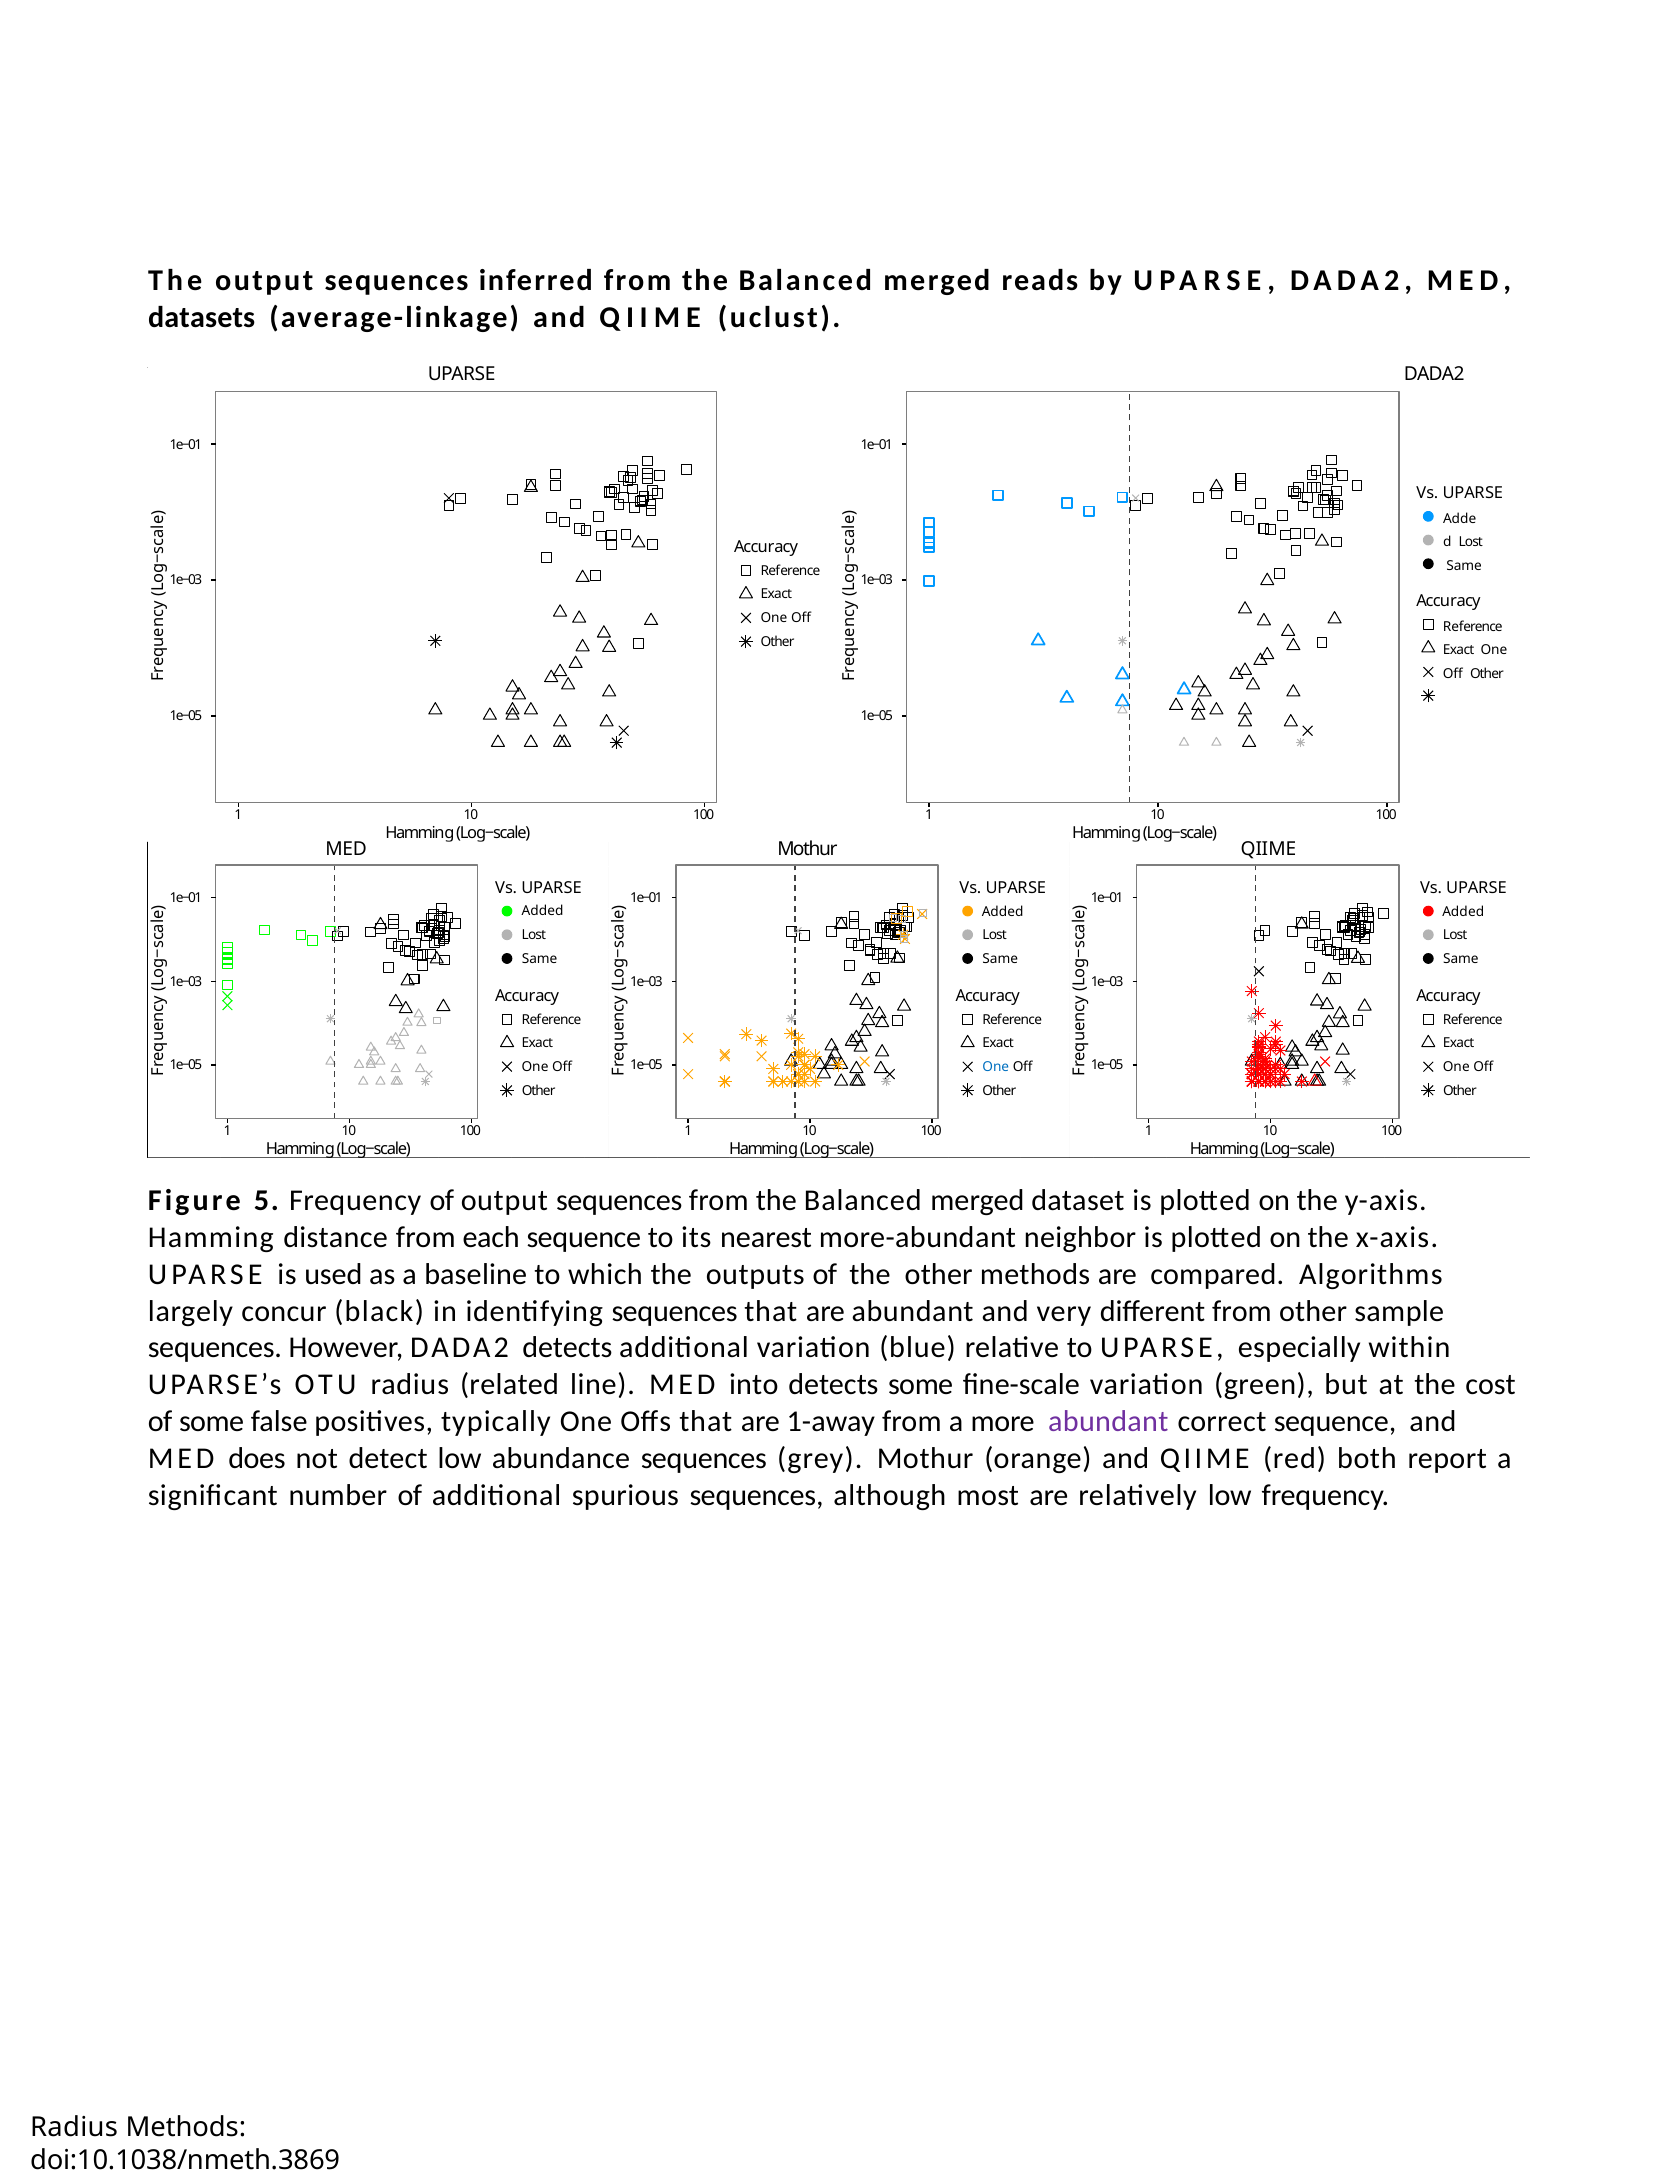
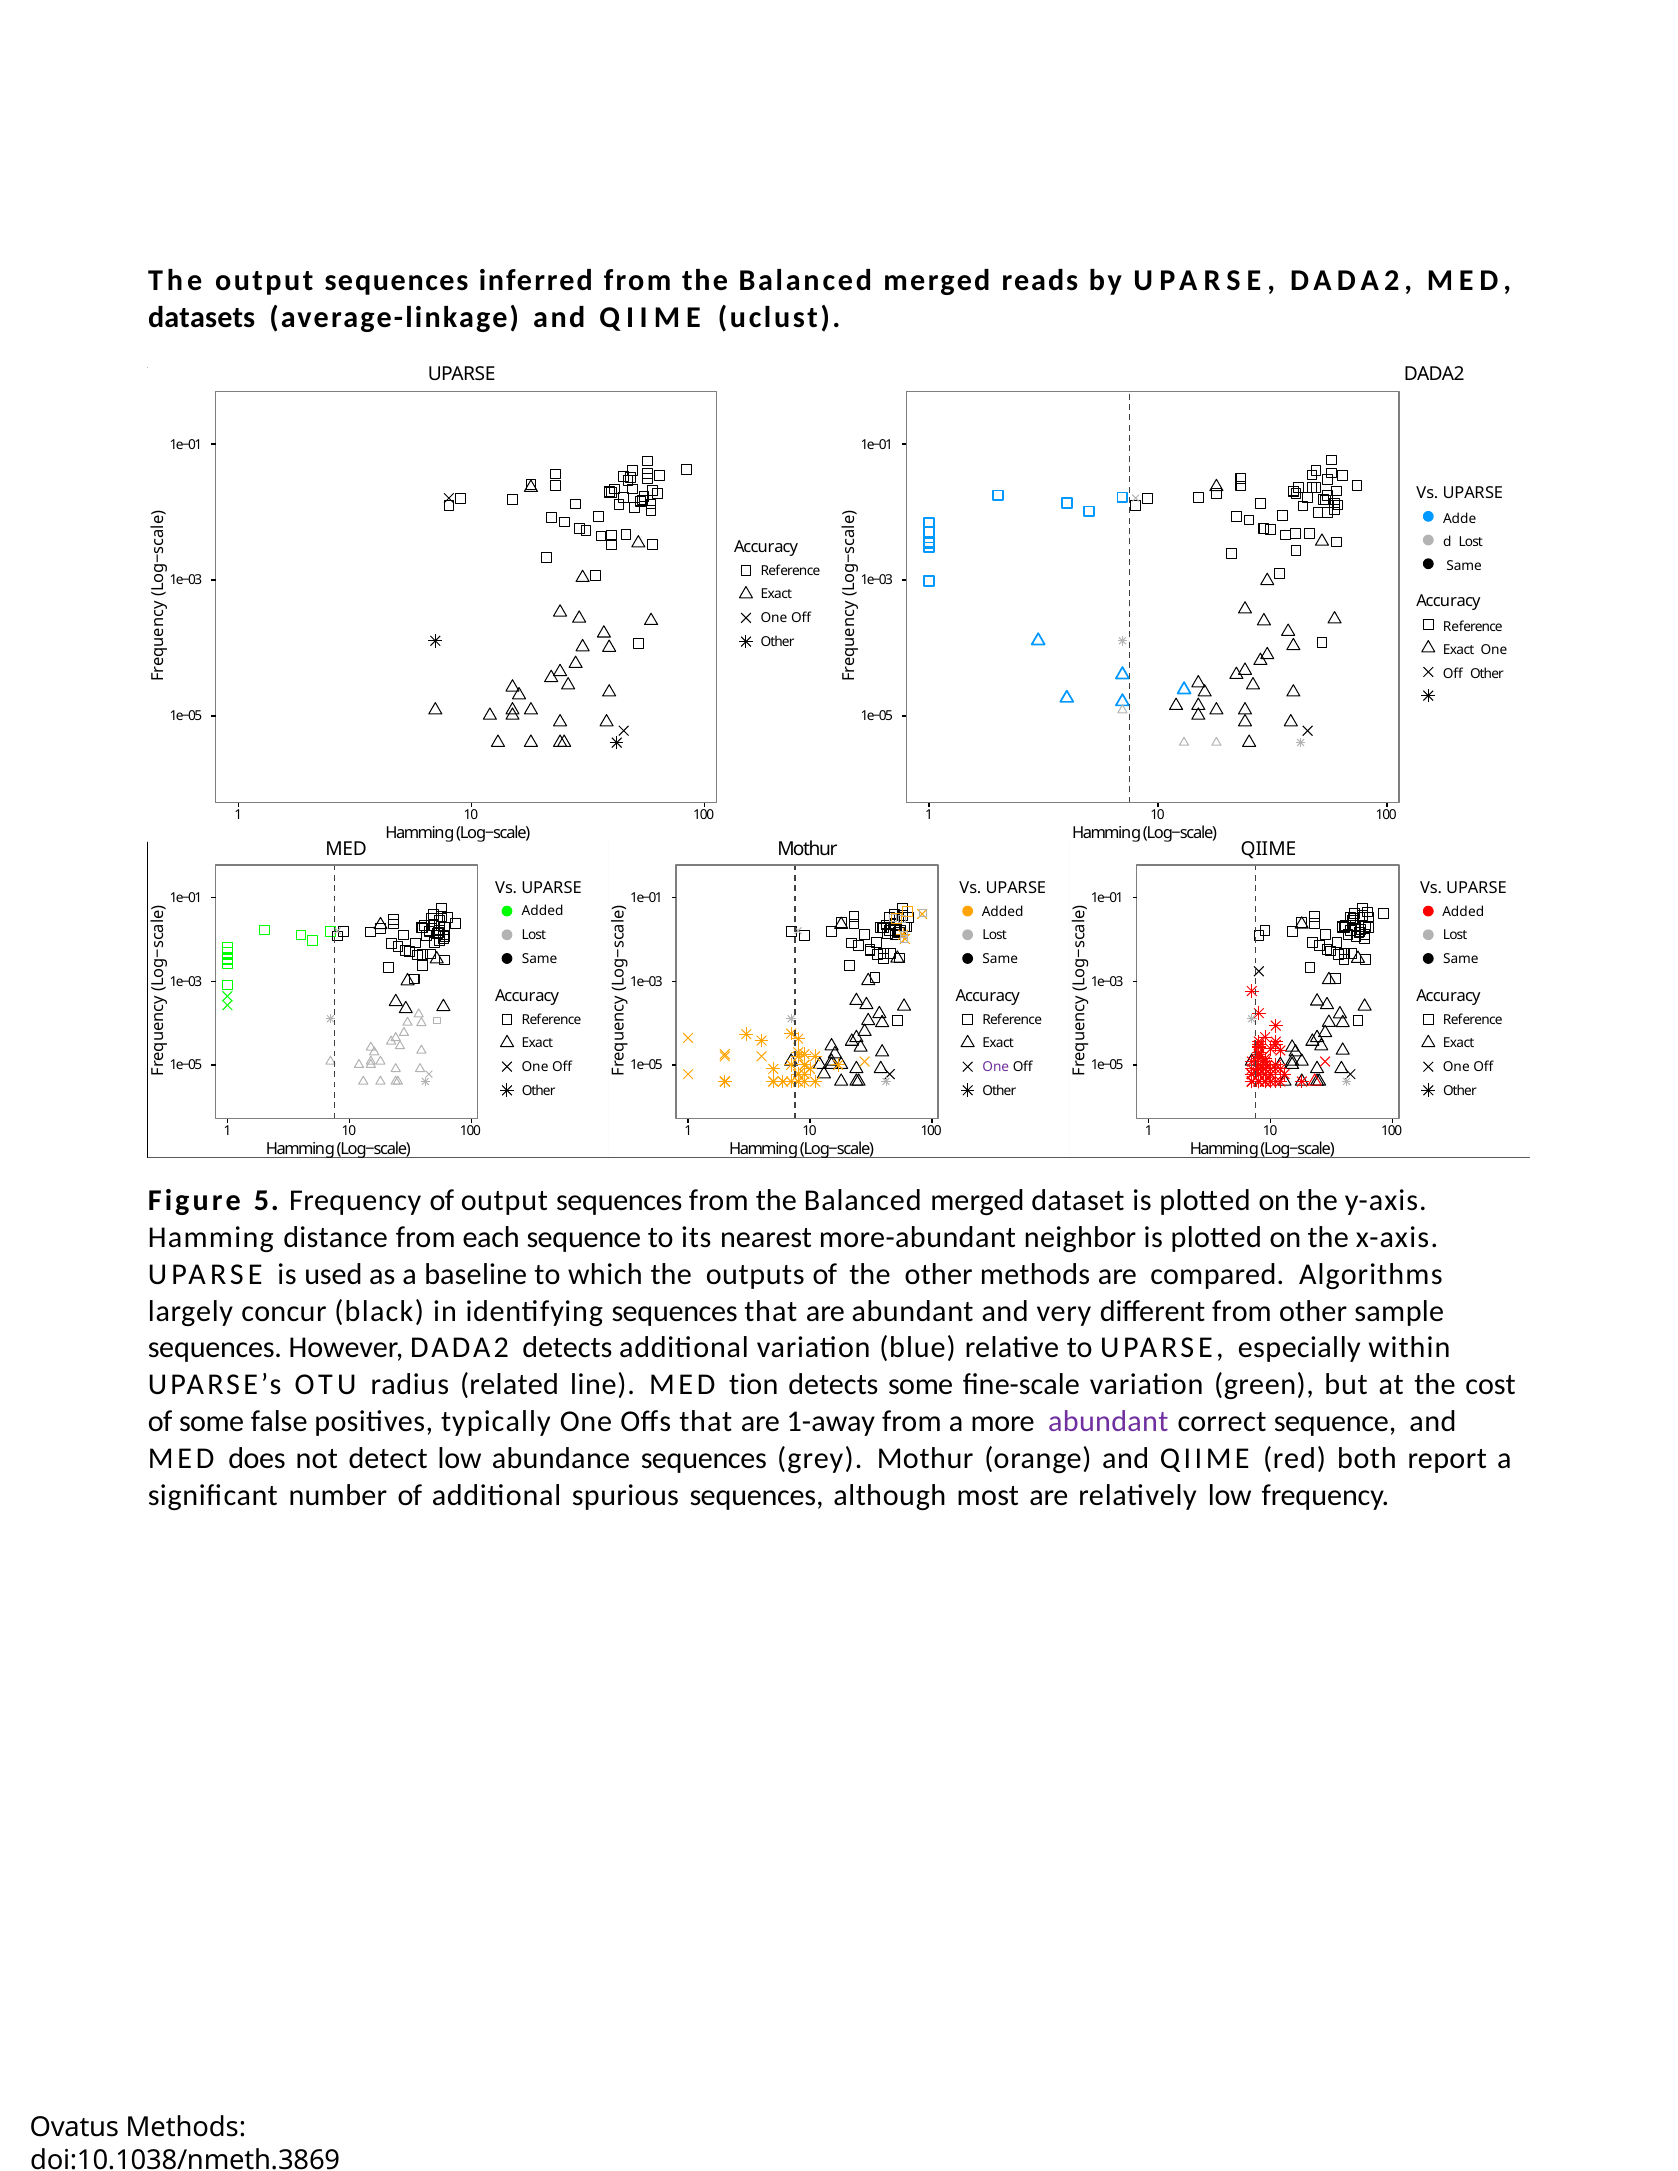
One colour: blue -> purple (996, 1067)
into: into -> tion (754, 1385)
Radius: Radius -> Ovatus (74, 2128)
